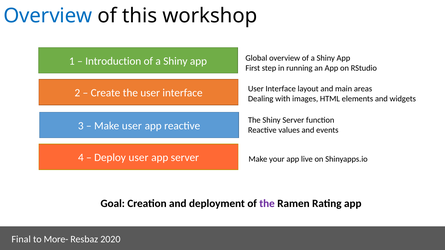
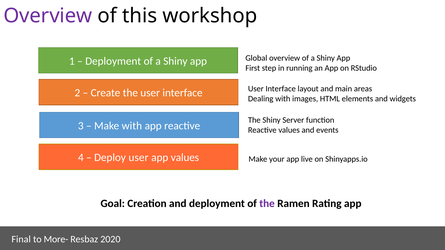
Overview colour: blue -> purple (48, 16)
Introduction: Introduction -> Deployment (113, 61)
Make user: user -> with (132, 126)
app server: server -> values (185, 158)
